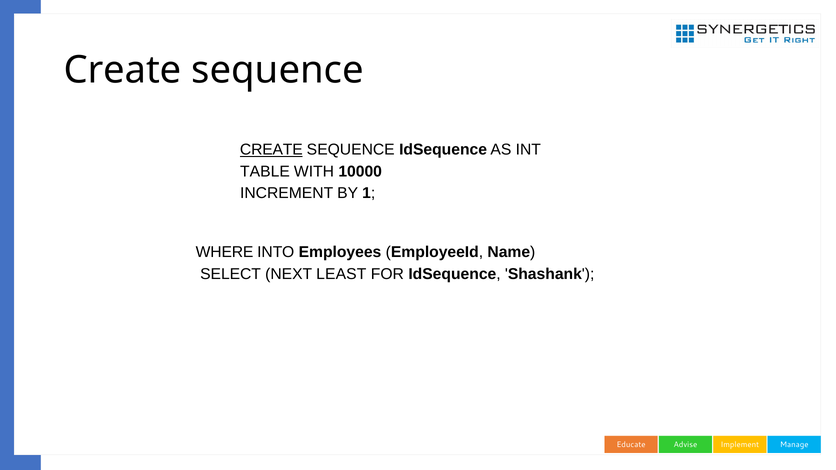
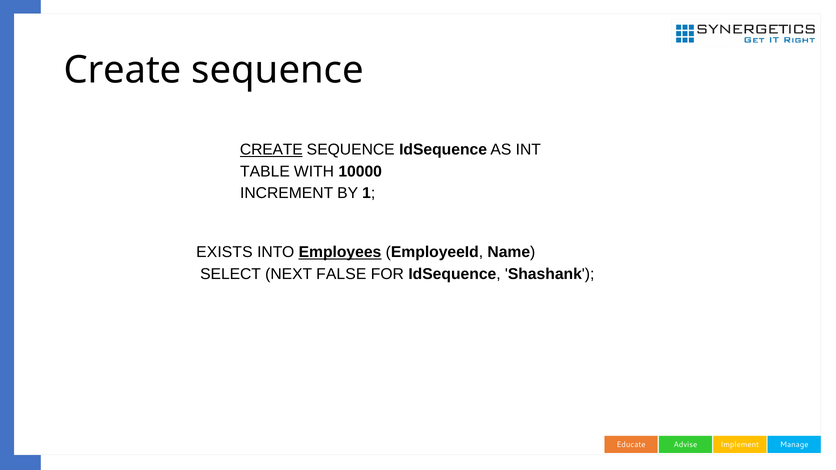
WHERE: WHERE -> EXISTS (224, 252)
Employees underline: none -> present (340, 252)
LEAST: LEAST -> FALSE (341, 274)
